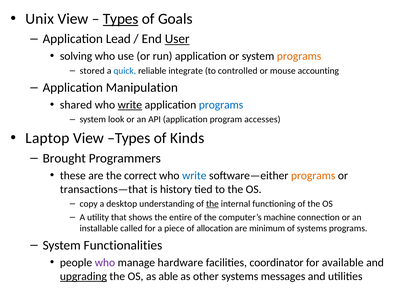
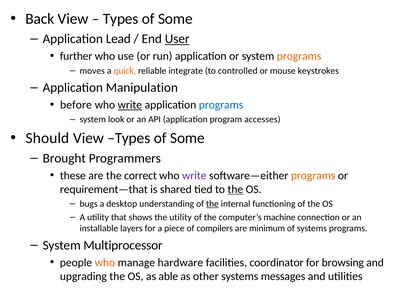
Unix: Unix -> Back (40, 19)
Types underline: present -> none (121, 19)
Goals: Goals -> Some (175, 19)
solving: solving -> further (76, 56)
stored: stored -> moves (92, 71)
quick colour: blue -> orange (125, 71)
accounting: accounting -> keystrokes (318, 71)
shared: shared -> before (76, 105)
Laptop: Laptop -> Should (47, 138)
View Types of Kinds: Kinds -> Some (187, 138)
write colour: blue -> purple (194, 176)
transactions—that: transactions—that -> requirement—that (104, 189)
history: history -> shared (176, 189)
the underline: none -> present (235, 189)
copy: copy -> bugs (89, 204)
the entire: entire -> utility (181, 217)
called: called -> layers (131, 229)
allocation: allocation -> compilers (215, 229)
Functionalities: Functionalities -> Multiprocessor (123, 245)
who colour: purple -> orange (105, 263)
available: available -> browsing (343, 263)
upgrading underline: present -> none (83, 277)
